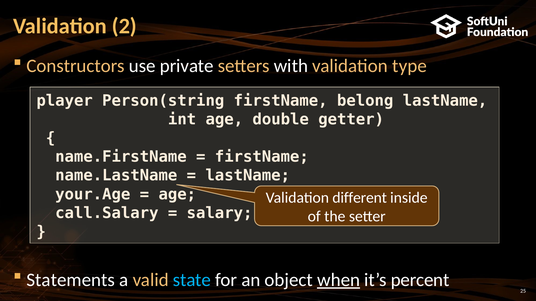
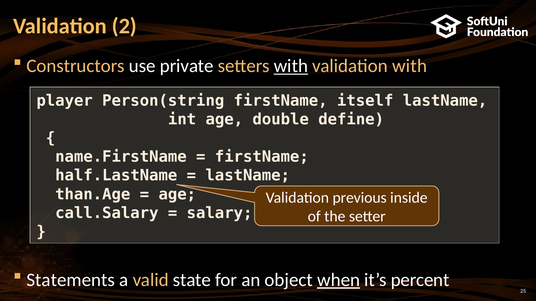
with underline: none -> present (291, 66)
validation type: type -> with (410, 66)
belong: belong -> itself (365, 101)
getter: getter -> define (351, 120)
name.LastName: name.LastName -> half.LastName (116, 176)
your.Age: your.Age -> than.Age (93, 195)
different: different -> previous (360, 198)
state colour: light blue -> white (192, 280)
